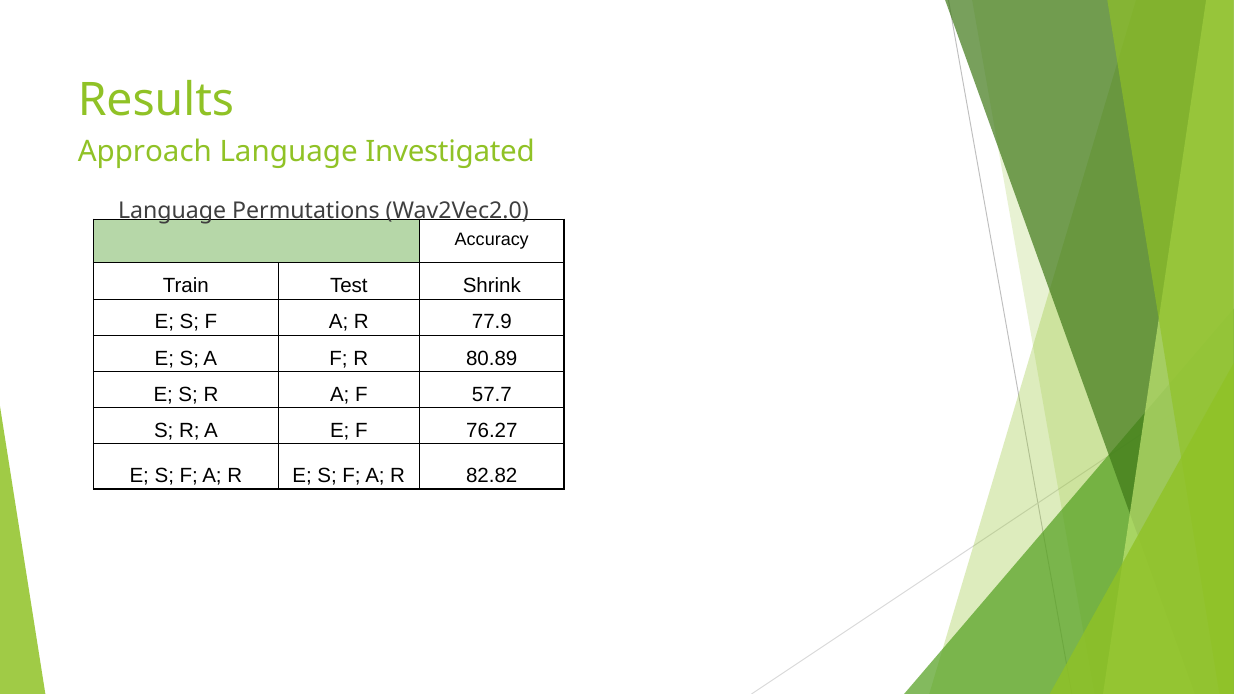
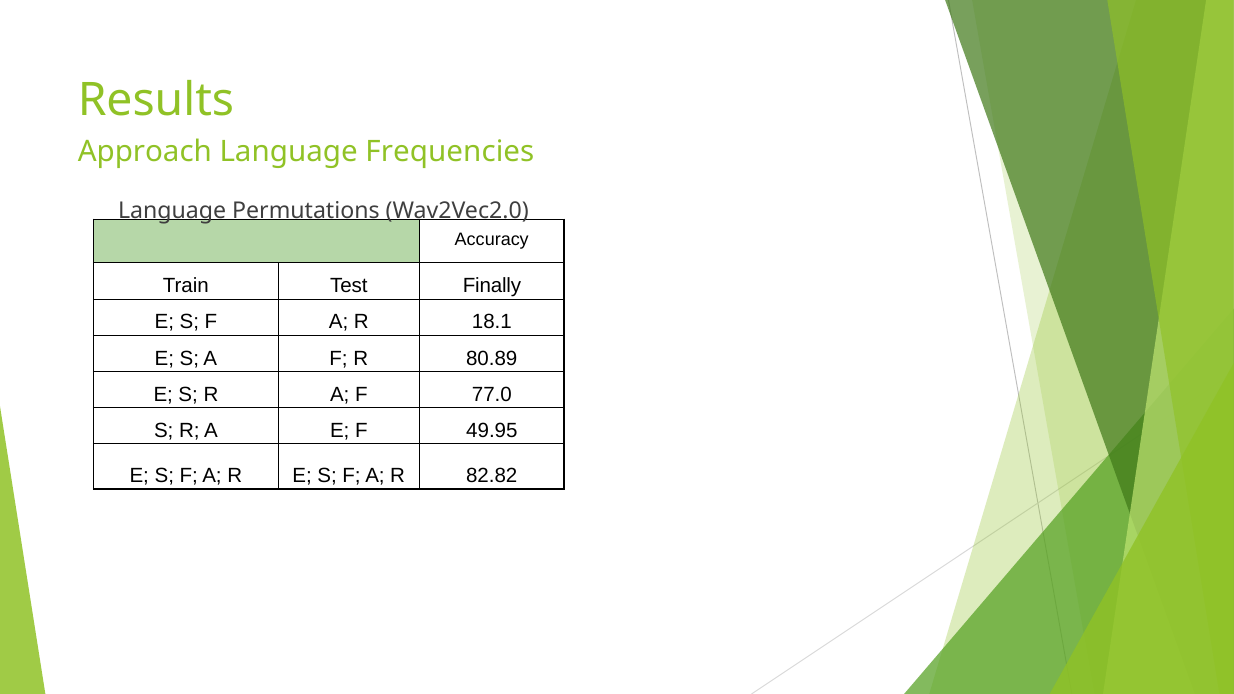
Investigated: Investigated -> Frequencies (450, 151)
Shrink: Shrink -> Finally (492, 286)
77.9: 77.9 -> 18.1 (492, 322)
57.7: 57.7 -> 77.0 (492, 394)
76.27: 76.27 -> 49.95 (492, 431)
